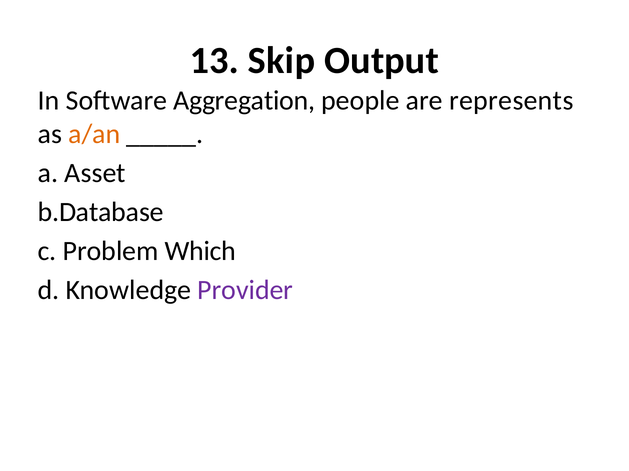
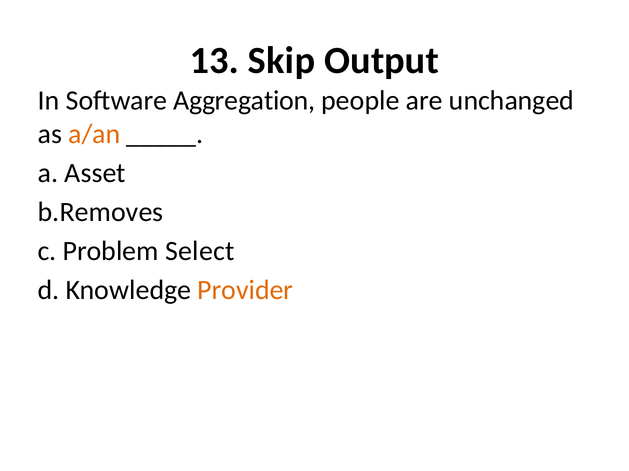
represents: represents -> unchanged (511, 101)
b.Database: b.Database -> b.Removes (101, 212)
Which: Which -> Select (200, 252)
Provider colour: purple -> orange (245, 291)
